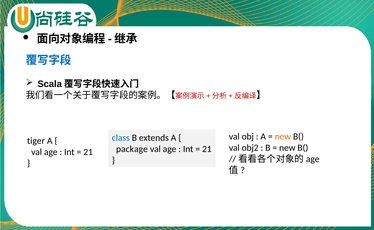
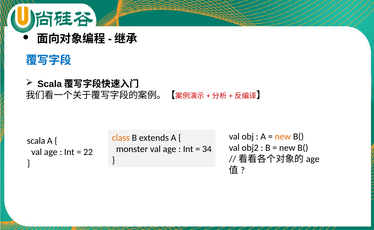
class colour: blue -> orange (121, 138)
tiger: tiger -> scala (36, 141)
package: package -> monster (132, 149)
21: 21 -> 34 (207, 149)
21: 21 -> 22 (88, 152)
